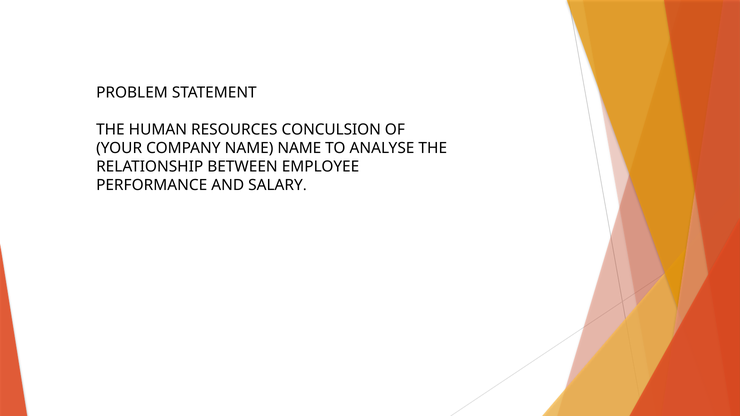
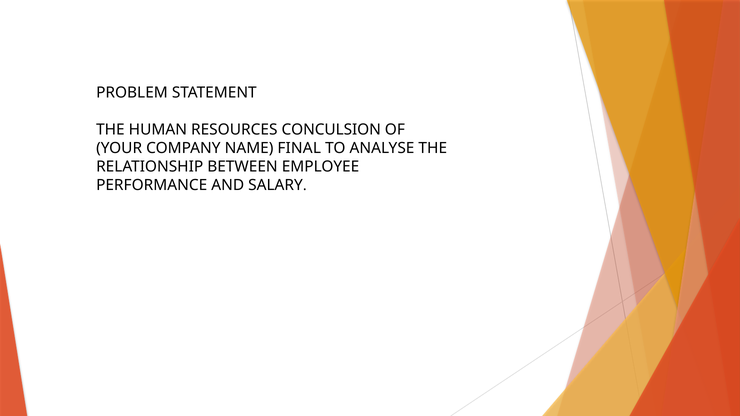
NAME NAME: NAME -> FINAL (299, 148)
